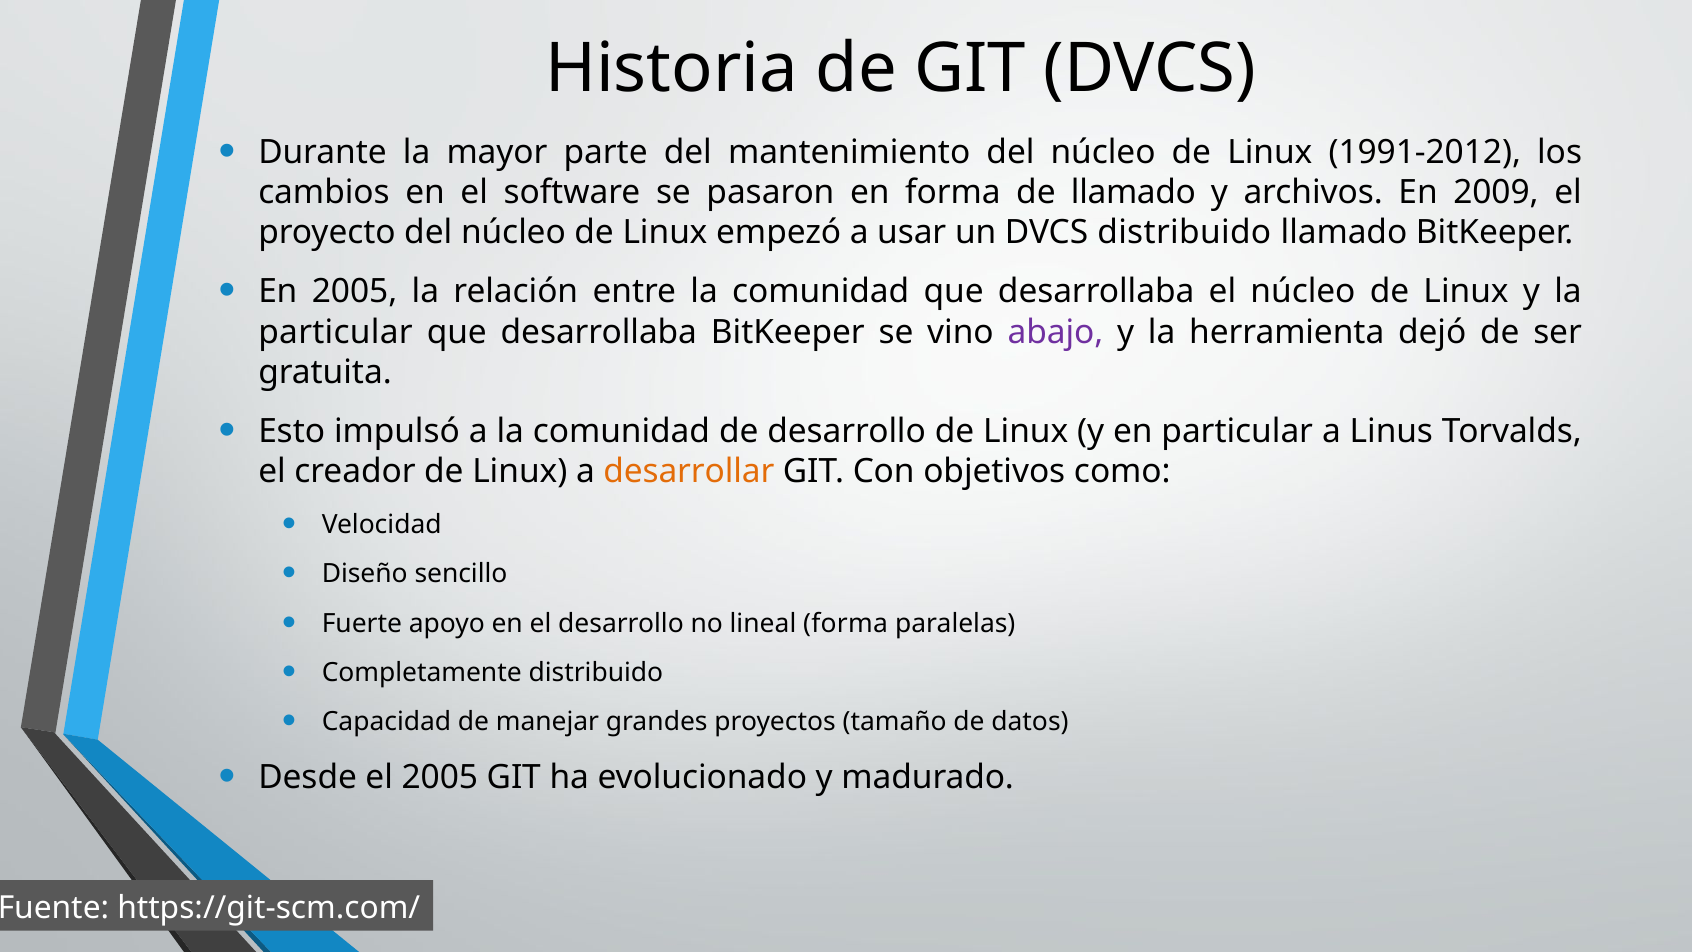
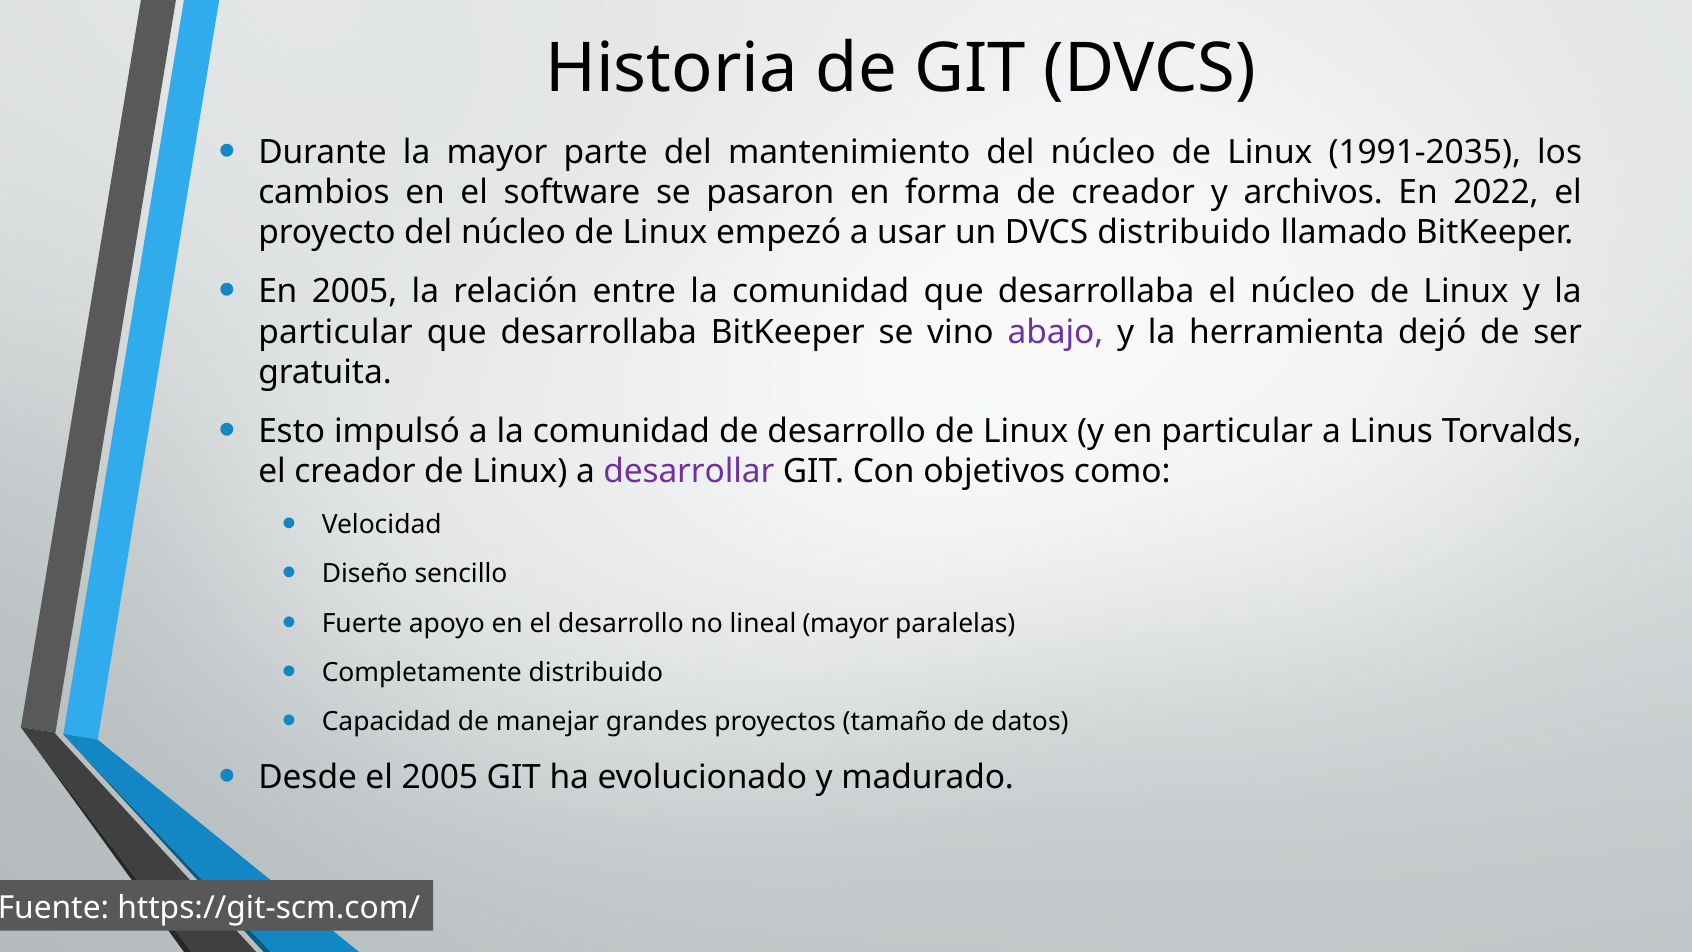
1991-2012: 1991-2012 -> 1991-2035 (1425, 152)
de llamado: llamado -> creador (1133, 192)
2009: 2009 -> 2022 (1496, 192)
desarrollar colour: orange -> purple (689, 471)
lineal forma: forma -> mayor (846, 623)
